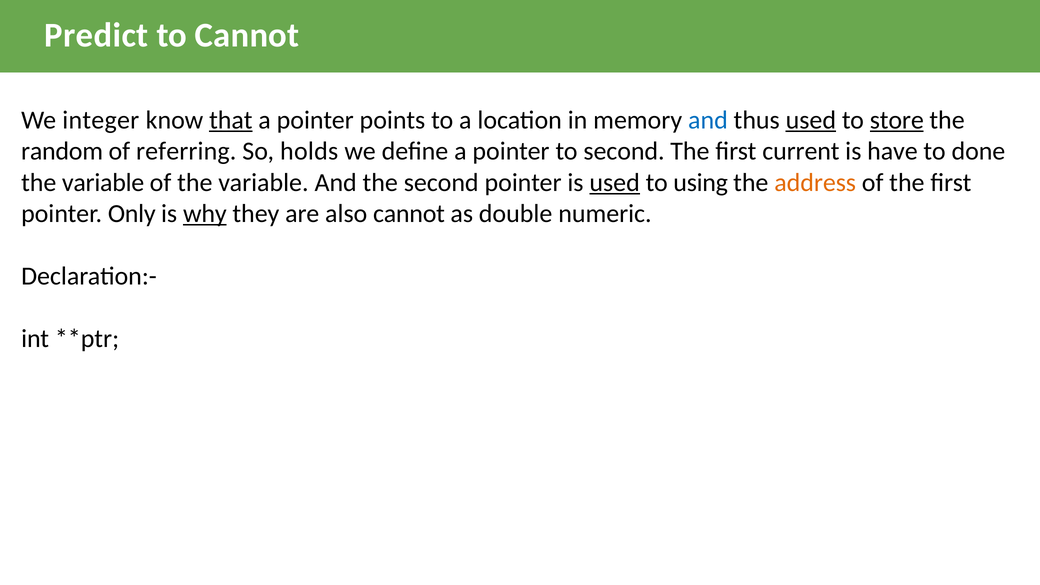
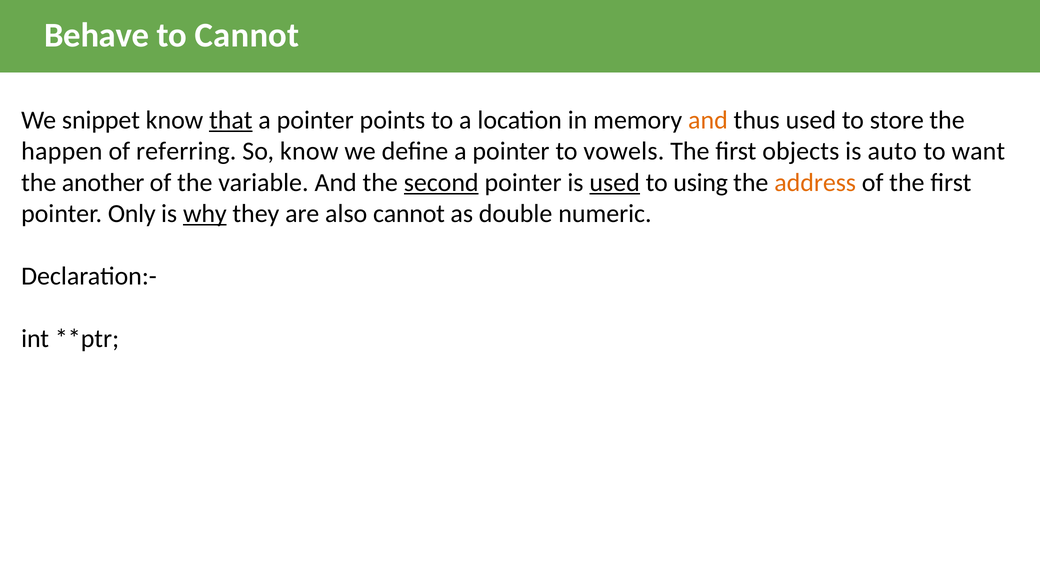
Predict: Predict -> Behave (97, 35)
integer: integer -> snippet (101, 120)
and colour: blue -> orange (708, 120)
used underline: present -> none (811, 120)
store underline: present -> none (897, 120)
random: random -> happen (62, 151)
So holds: holds -> know (309, 151)
to second: second -> vowels (624, 151)
current: current -> objects (801, 151)
have: have -> auto (892, 151)
done: done -> want (978, 151)
variable: variable -> another (103, 182)
second underline: none -> present (441, 182)
